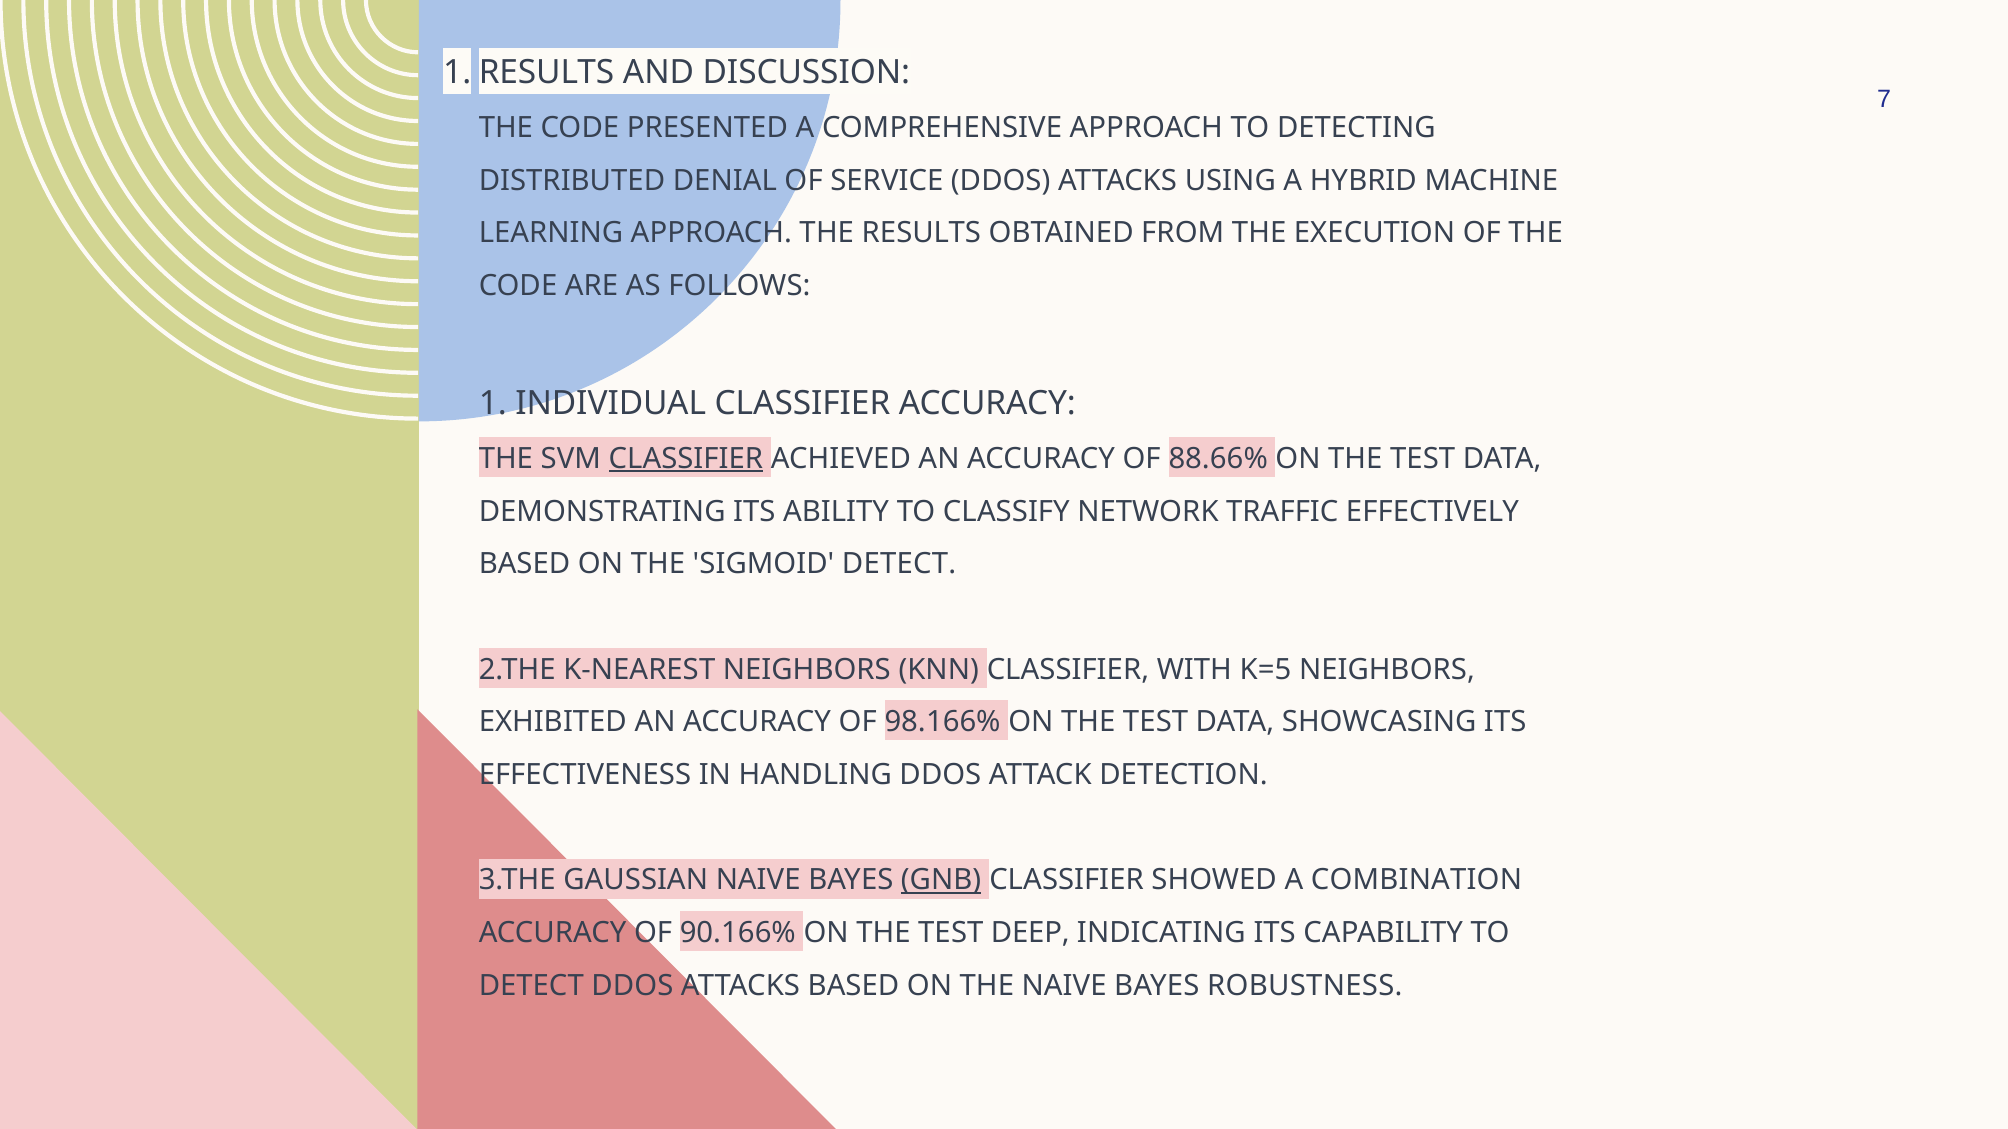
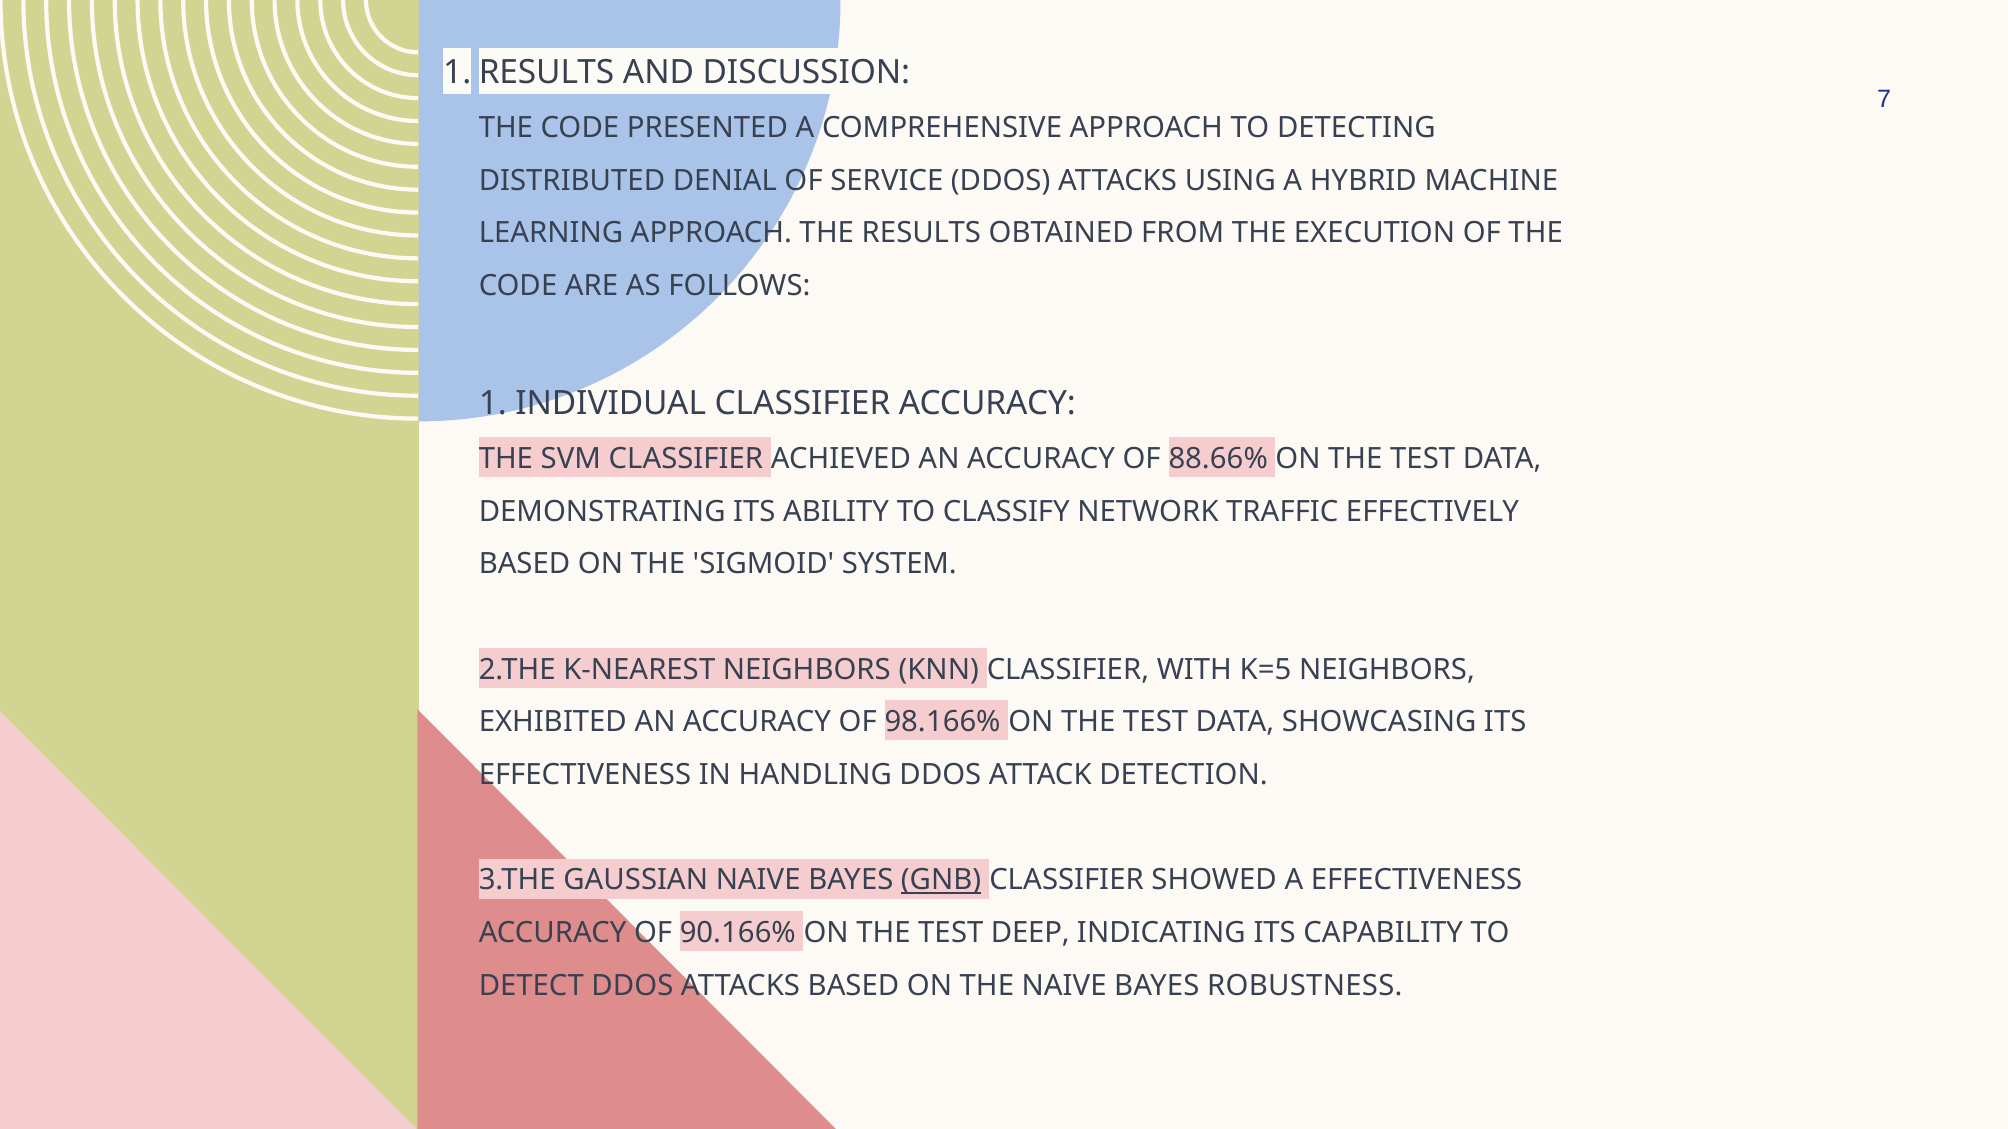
CLASSIFIER underline: present -> none (686, 459)
SIGMOID DETECT: DETECT -> SYSTEM (899, 564)
A COMBINATION: COMBINATION -> EFFECTIVENESS (1417, 881)
